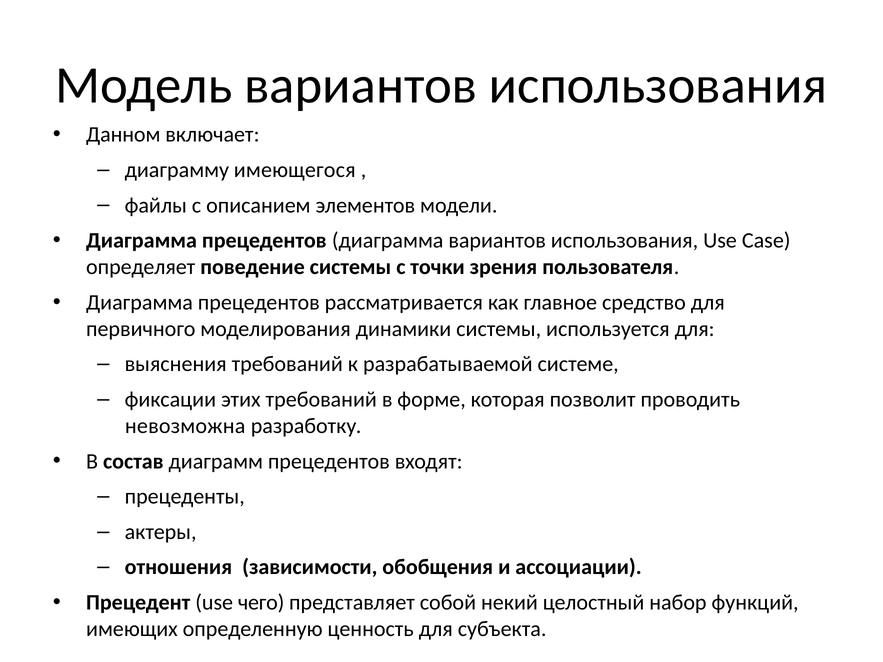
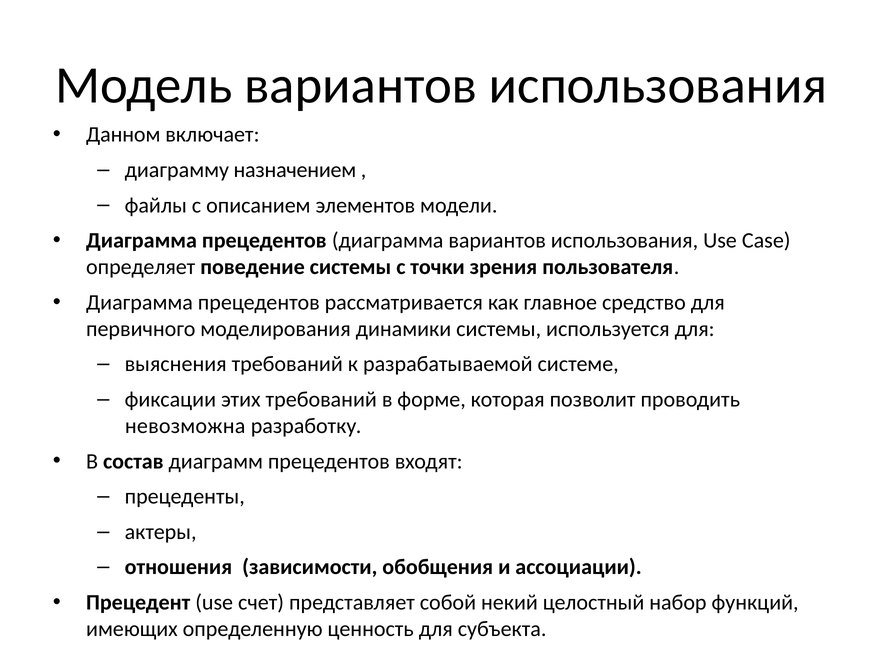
имеющегося: имеющегося -> назначением (295, 170)
чего: чего -> счет (261, 603)
